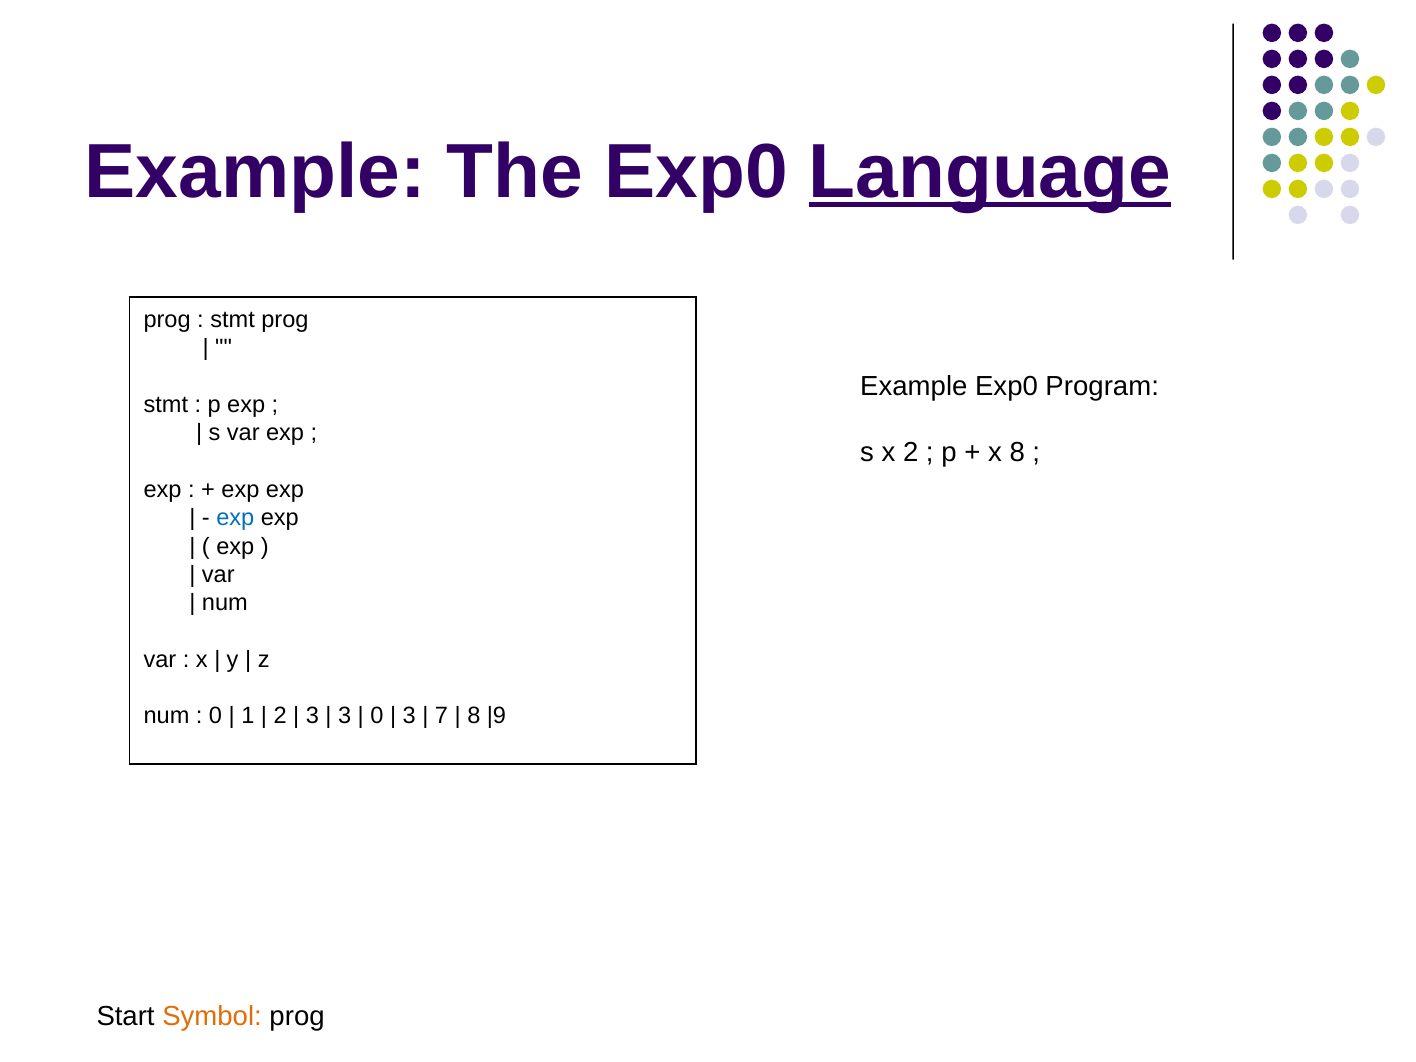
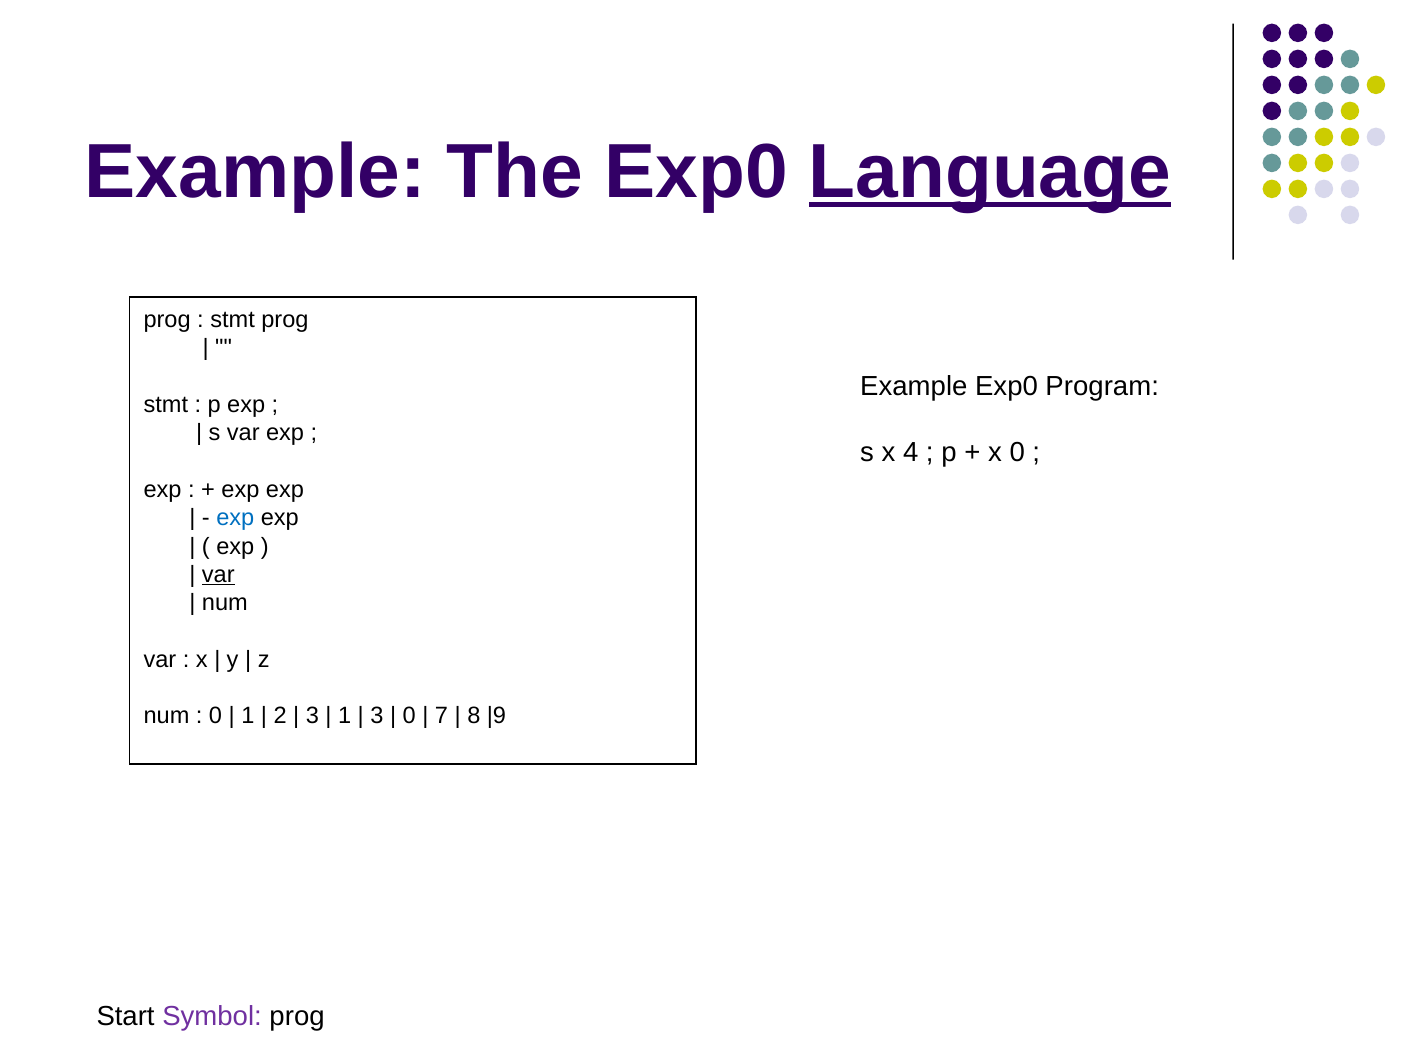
x 2: 2 -> 4 (911, 453)
x 8: 8 -> 0 (1017, 453)
var underline: none -> present (218, 575)
3: 3 -> 1 (345, 716)
0: 0 -> 3 (377, 716)
3: 3 -> 0 (409, 716)
Symbol colour: orange -> purple (212, 1017)
